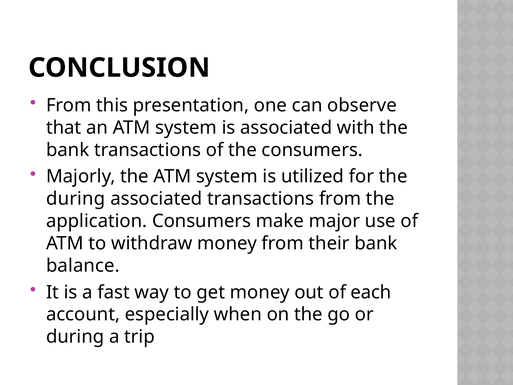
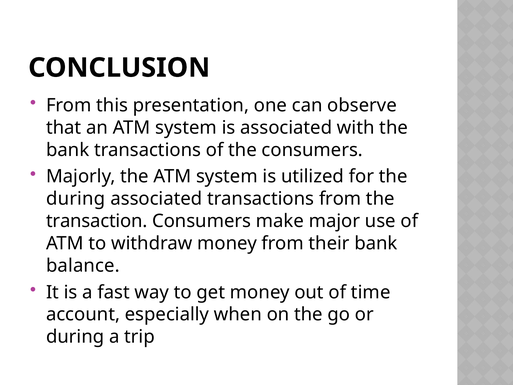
application: application -> transaction (97, 221)
each: each -> time (371, 292)
